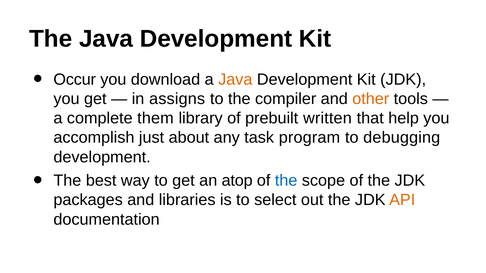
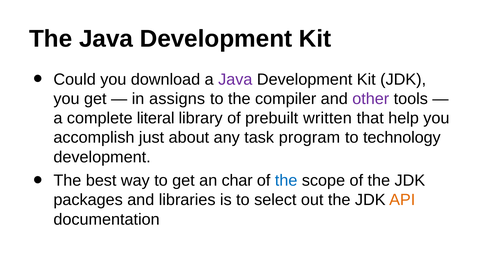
Occur: Occur -> Could (75, 80)
Java colour: orange -> purple (235, 80)
other colour: orange -> purple (371, 99)
them: them -> literal (156, 118)
debugging: debugging -> technology (402, 138)
atop: atop -> char (237, 181)
